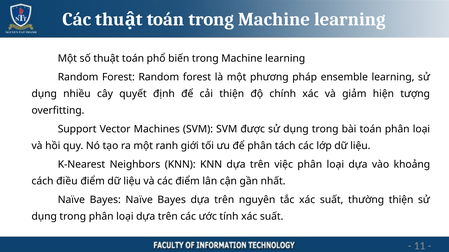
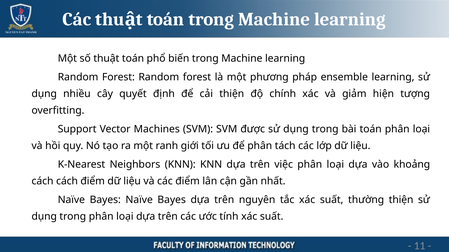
cách điều: điều -> cách (67, 181)
